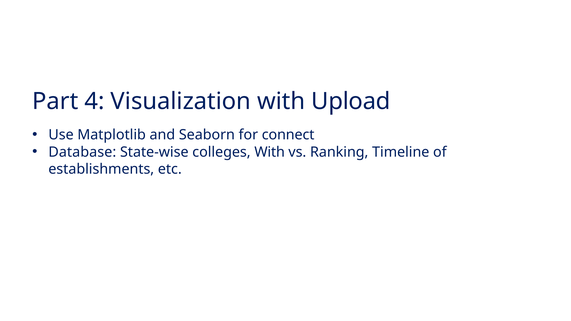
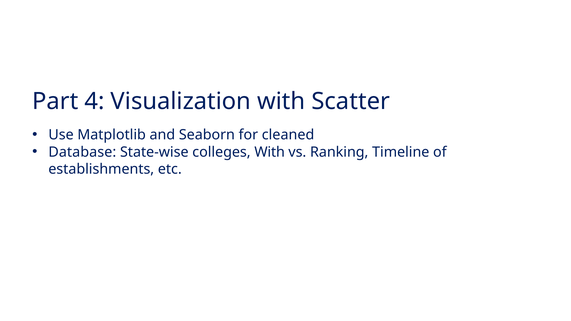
Upload: Upload -> Scatter (351, 101)
connect: connect -> cleaned (288, 135)
